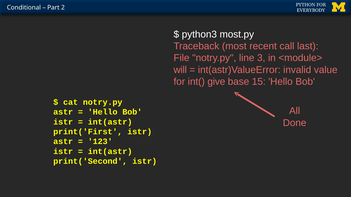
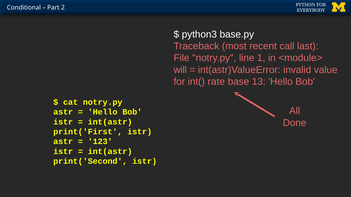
most.py: most.py -> base.py (237, 34)
3: 3 -> 1 (261, 58)
give: give -> rate (216, 82)
15: 15 -> 13 (259, 82)
